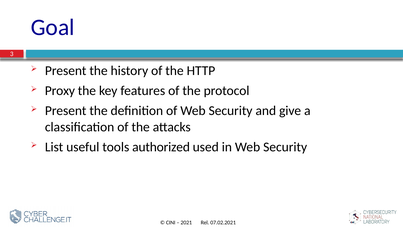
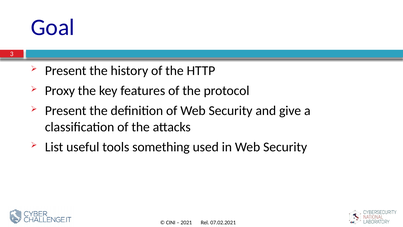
authorized: authorized -> something (161, 147)
